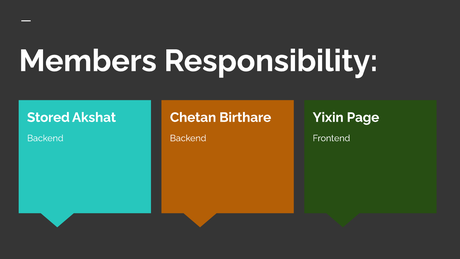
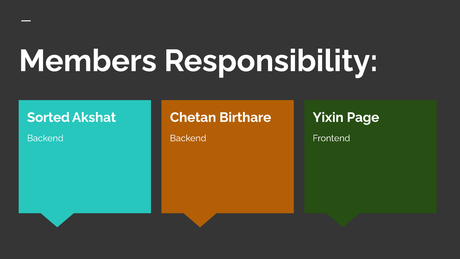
Stored: Stored -> Sorted (48, 117)
